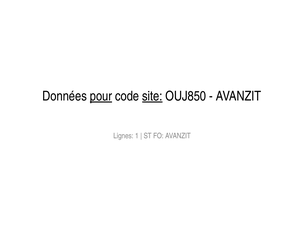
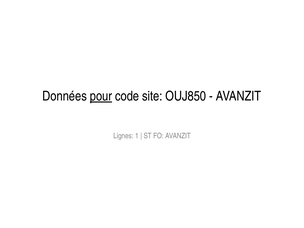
site underline: present -> none (152, 96)
